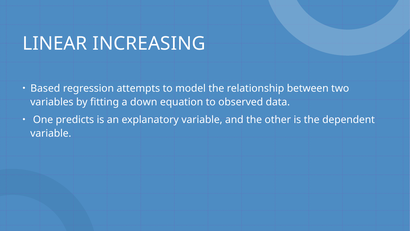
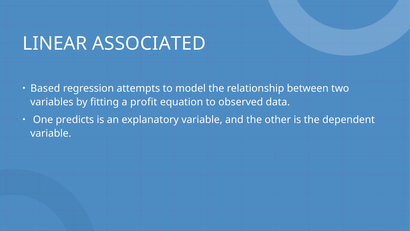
INCREASING: INCREASING -> ASSOCIATED (149, 43)
down: down -> profit (144, 102)
